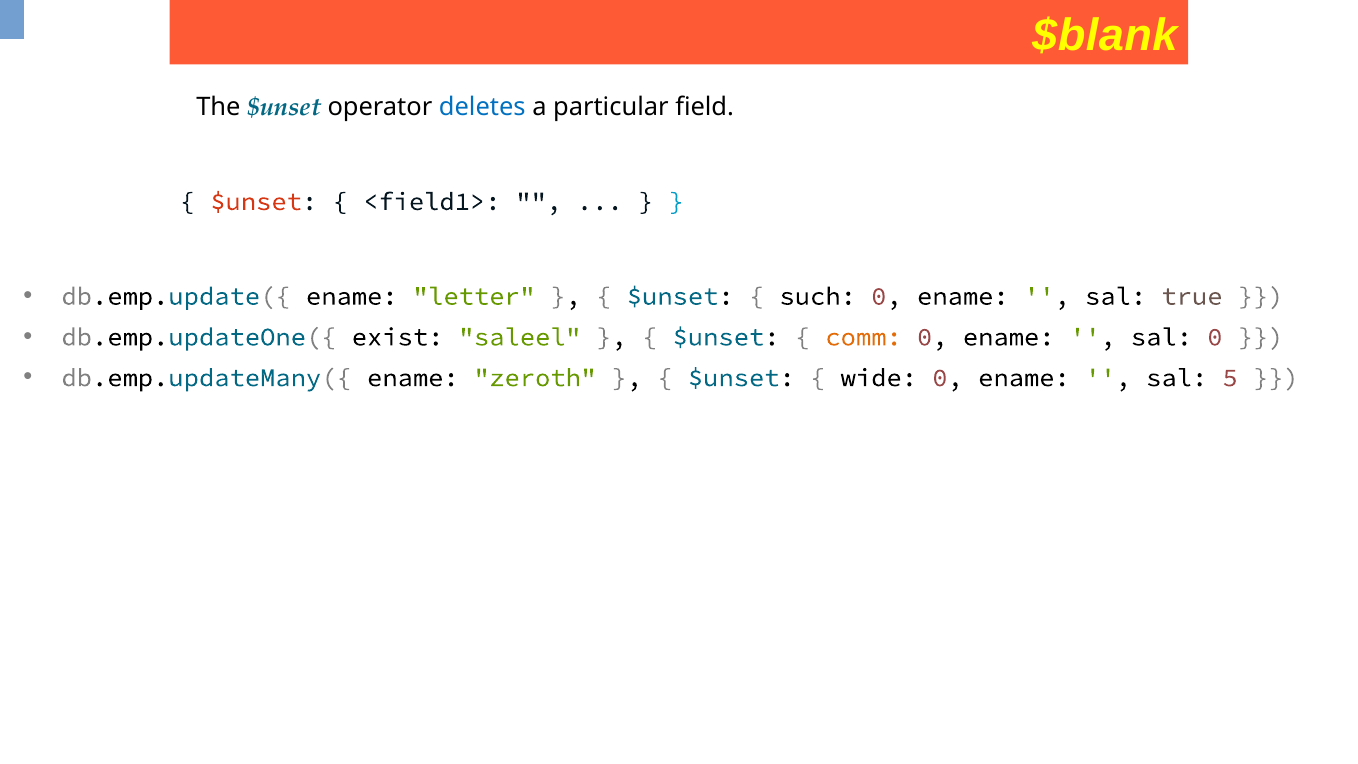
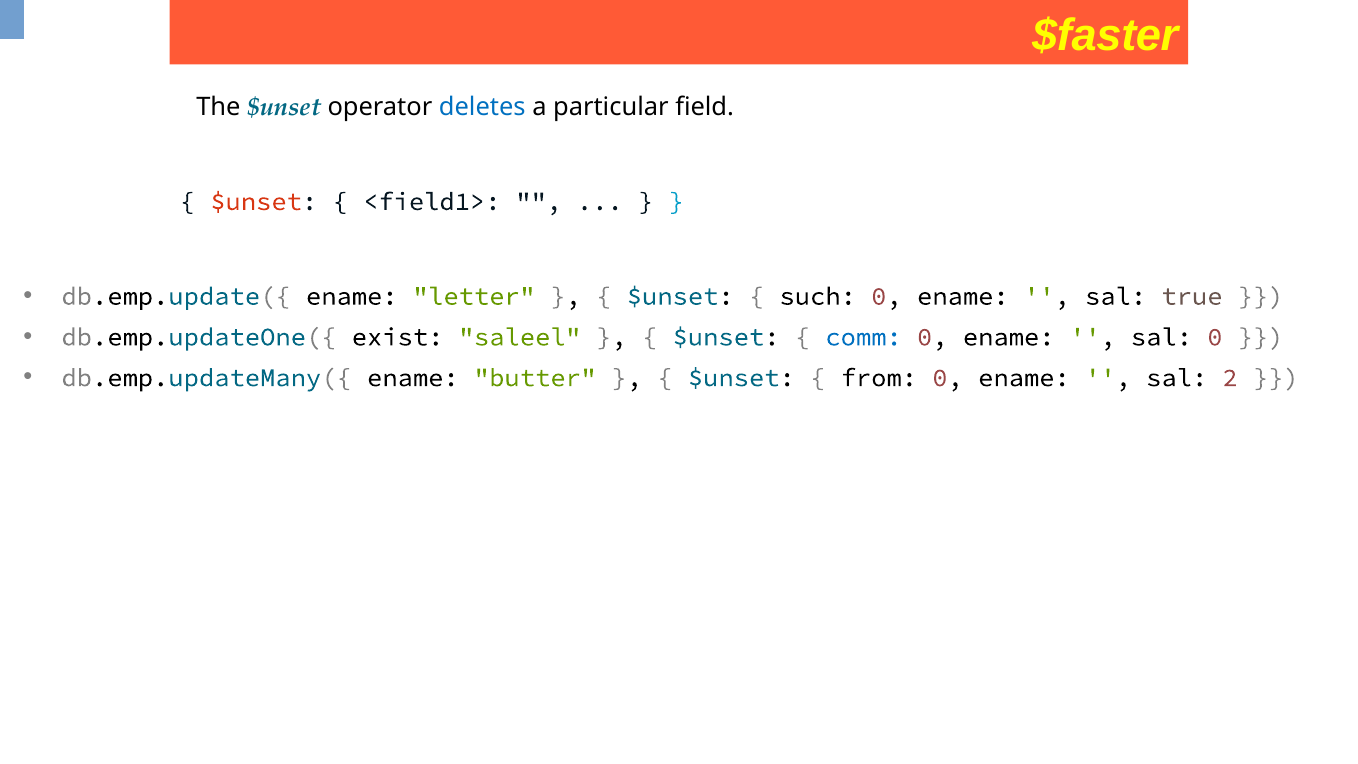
$blank: $blank -> $faster (1105, 35)
comm colour: orange -> blue (864, 337)
zeroth: zeroth -> butter (535, 378)
wide: wide -> from (879, 378)
5: 5 -> 2 (1230, 378)
